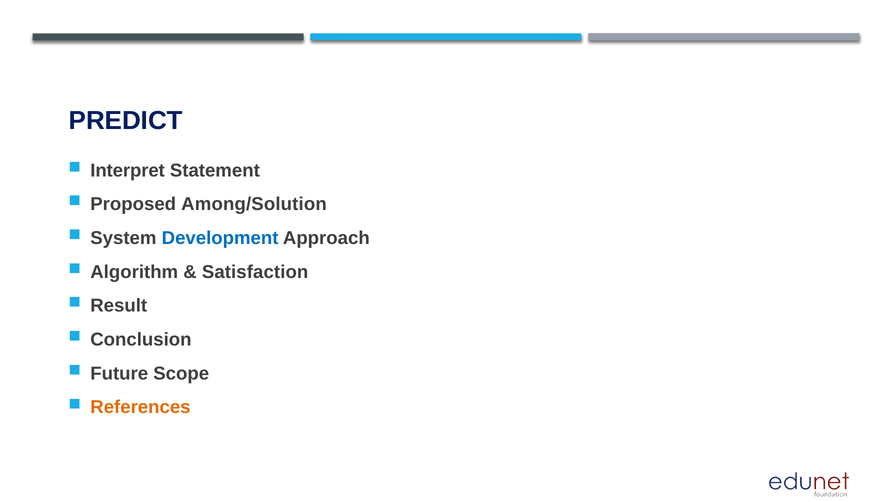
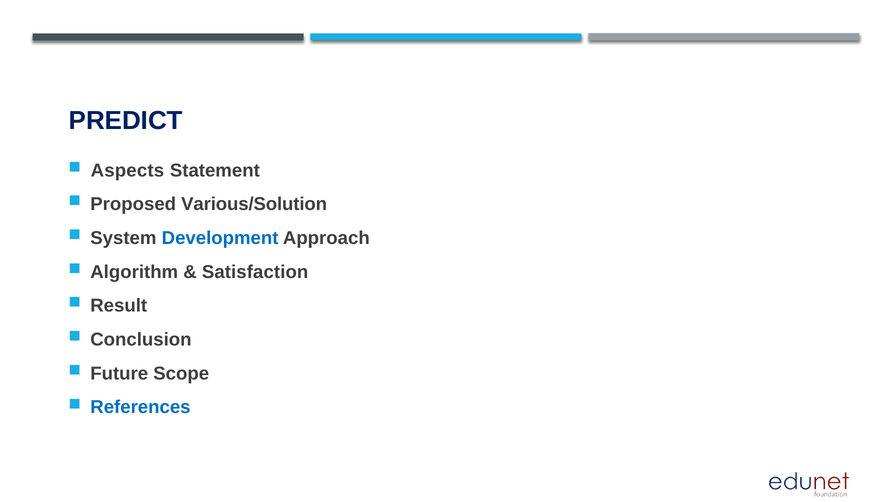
Interpret: Interpret -> Aspects (127, 170)
Among/Solution: Among/Solution -> Various/Solution (254, 204)
References colour: orange -> blue (140, 407)
